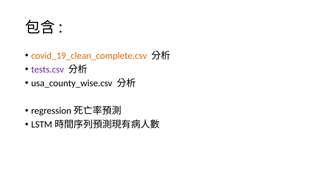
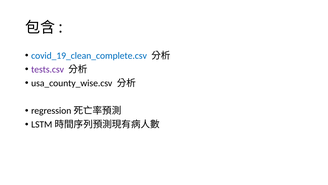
covid_19_clean_complete.csv colour: orange -> blue (89, 55)
